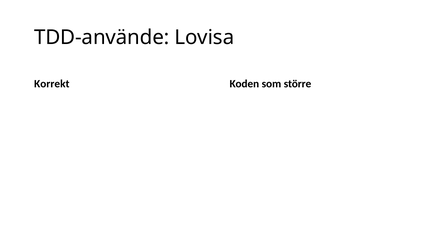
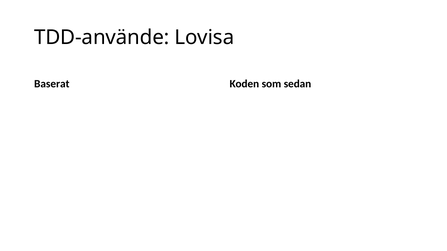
Korrekt: Korrekt -> Baserat (52, 84)
större: större -> sedan (297, 84)
